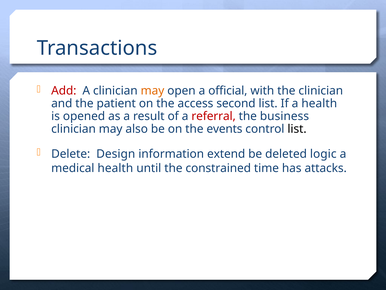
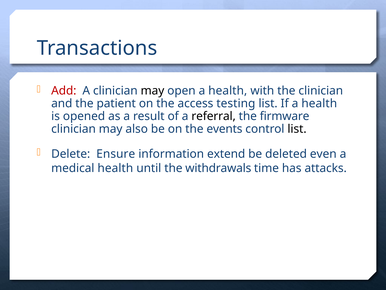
may colour: orange -> black (152, 91)
open a official: official -> health (228, 91)
second: second -> testing (236, 103)
referral colour: red -> black (214, 116)
business: business -> firmware (285, 116)
Design: Design -> Ensure (116, 154)
logic: logic -> even (323, 154)
constrained: constrained -> withdrawals (218, 168)
